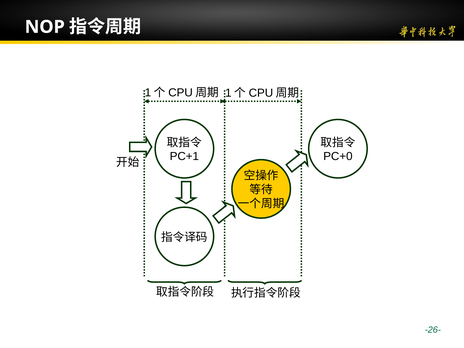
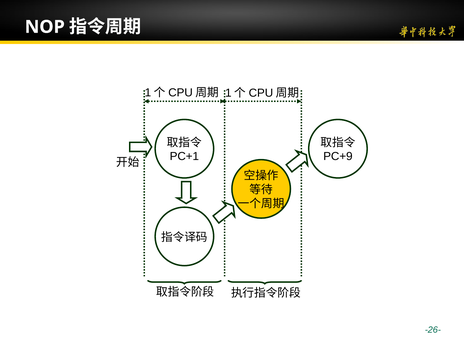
PC+0: PC+0 -> PC+9 (338, 156)
